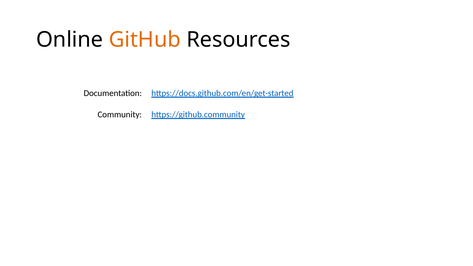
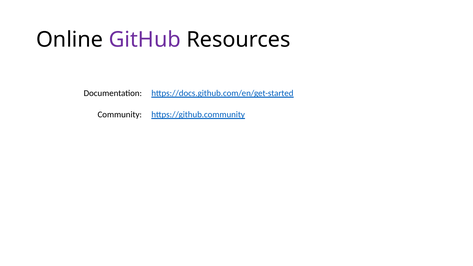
GitHub colour: orange -> purple (145, 40)
